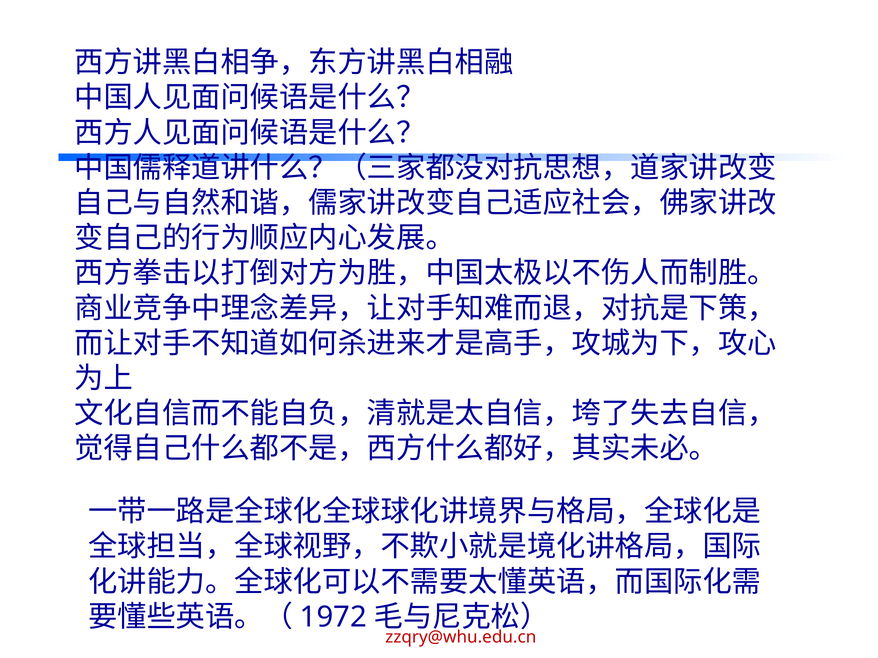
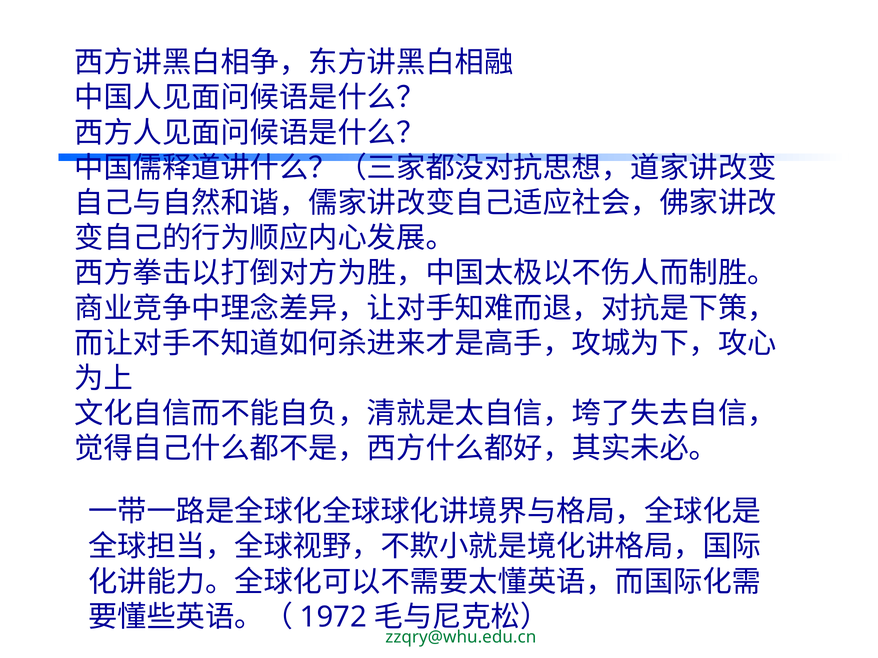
zzqry@whu.edu.cn colour: red -> green (461, 638)
